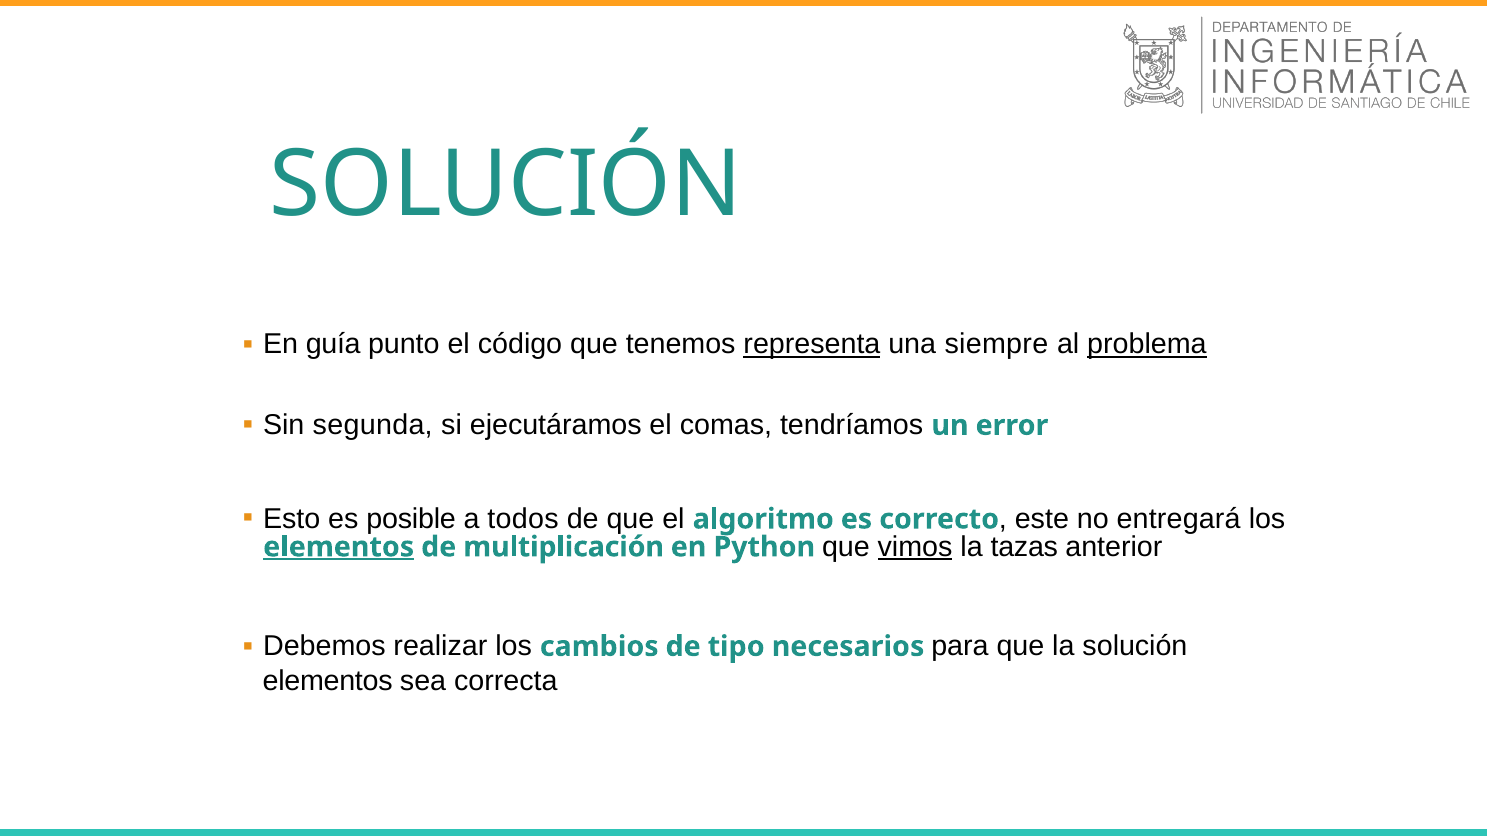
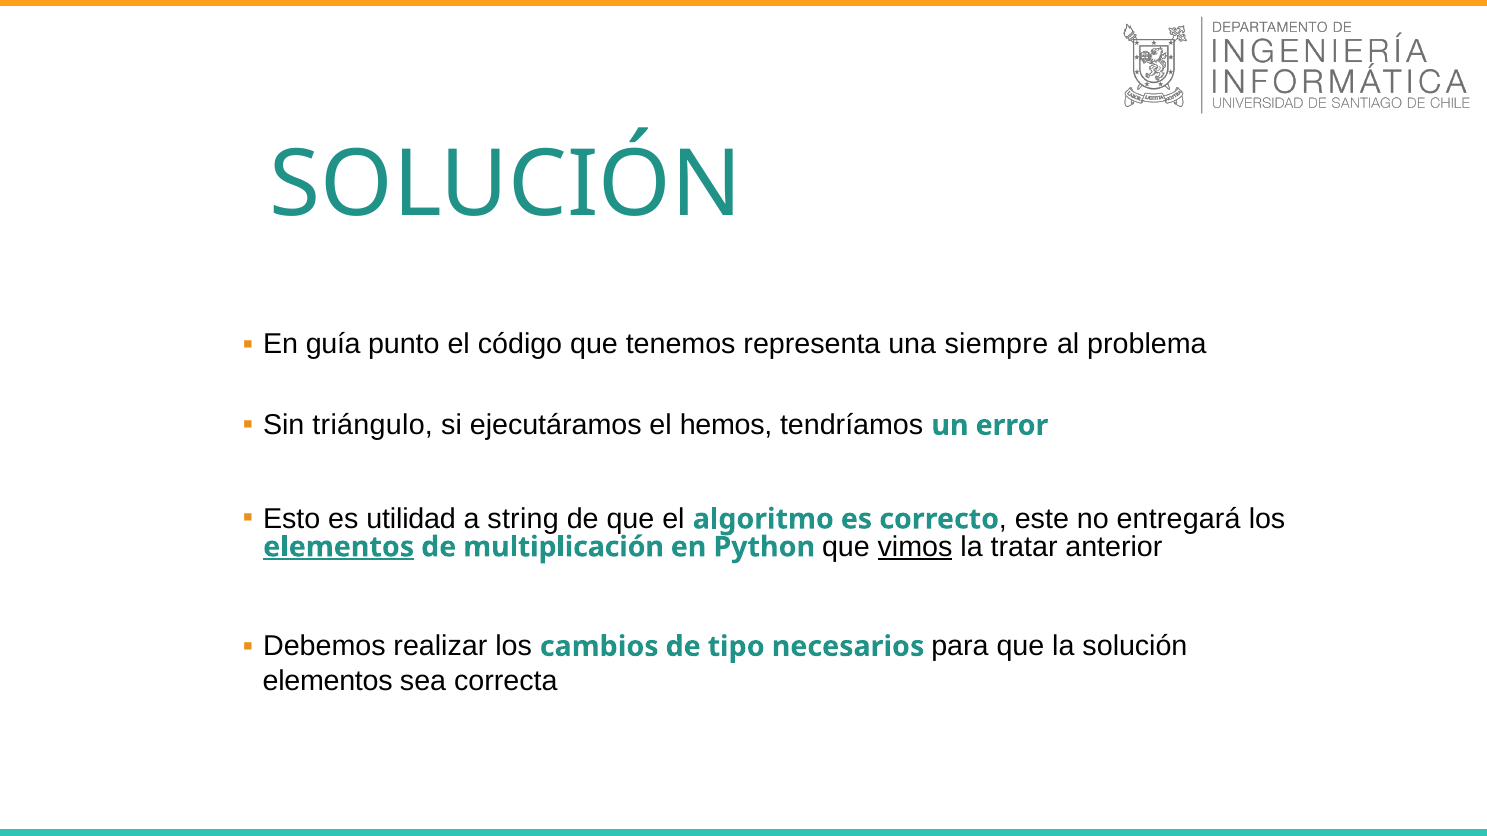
representa underline: present -> none (812, 345)
problema underline: present -> none (1147, 345)
segunda: segunda -> triángulo (373, 426)
comas: comas -> hemos (726, 426)
posible: posible -> utilidad (411, 519)
todos: todos -> string (523, 519)
tazas: tazas -> tratar (1024, 547)
